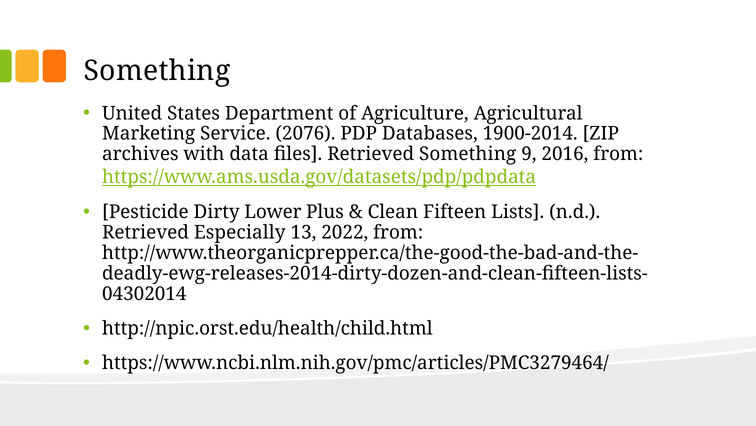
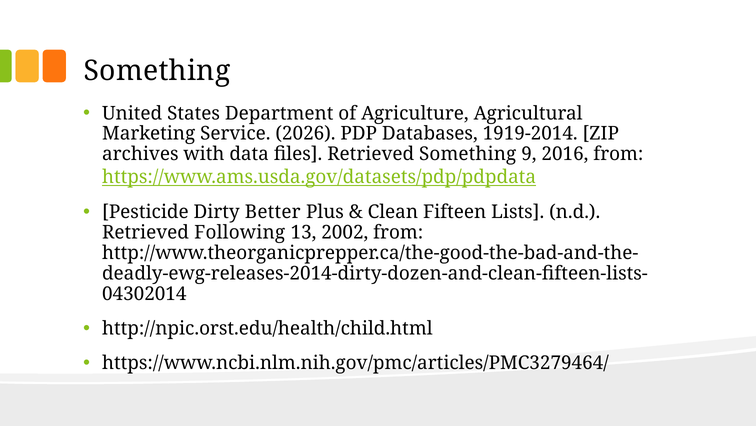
2076: 2076 -> 2026 (305, 134)
1900-2014: 1900-2014 -> 1919-2014 (530, 134)
Lower: Lower -> Better (273, 212)
Especially: Especially -> Following (240, 232)
2022: 2022 -> 2002 (345, 232)
